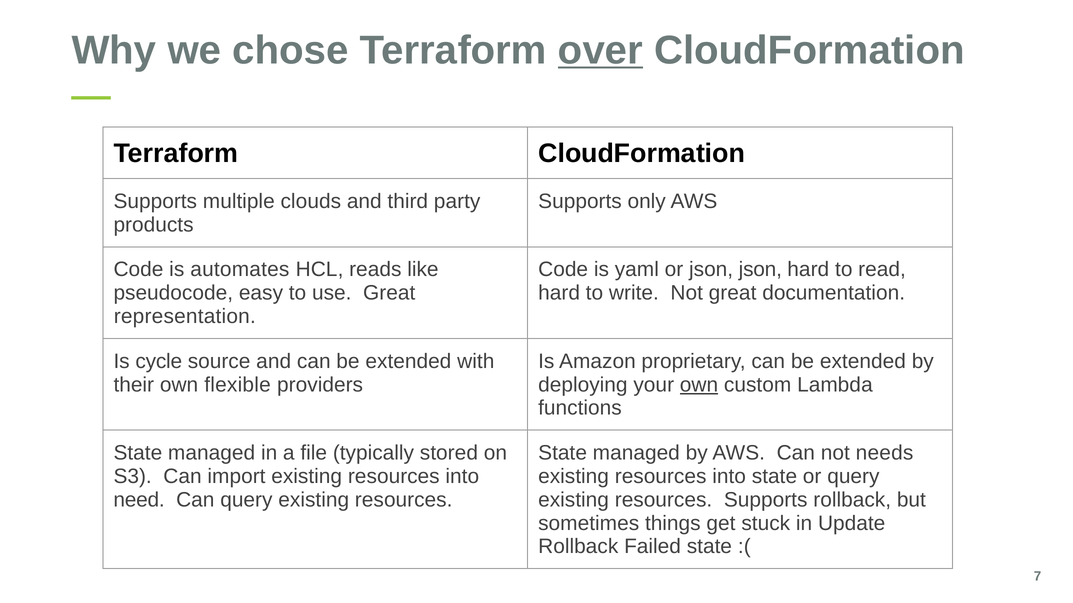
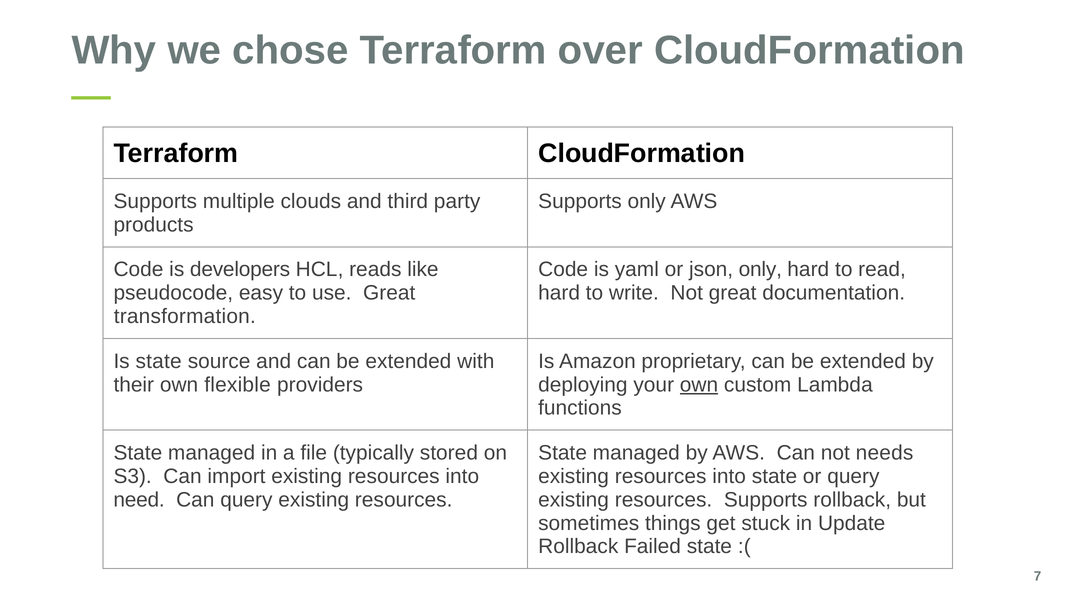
over underline: present -> none (600, 50)
automates: automates -> developers (240, 270)
json json: json -> only (760, 270)
representation: representation -> transformation (185, 317)
Is cycle: cycle -> state (159, 362)
